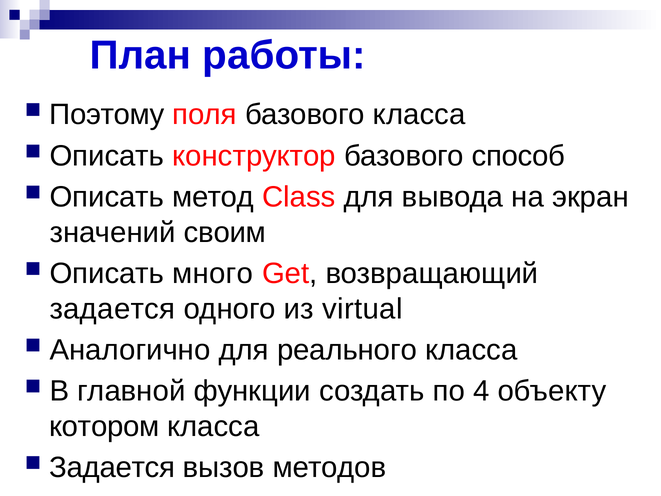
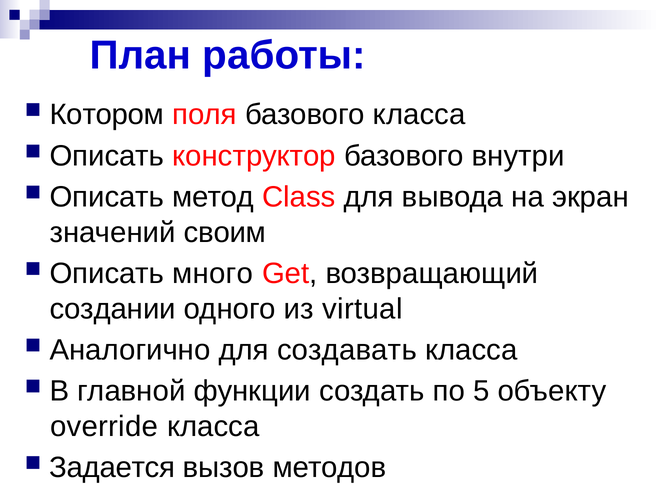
Поэтому: Поэтому -> Котором (107, 115)
способ: способ -> внутри (518, 156)
задается: задается -> создании (113, 309)
реального: реального -> создавать (347, 350)
4: 4 -> 5 (481, 391)
котором: котором -> override (104, 426)
